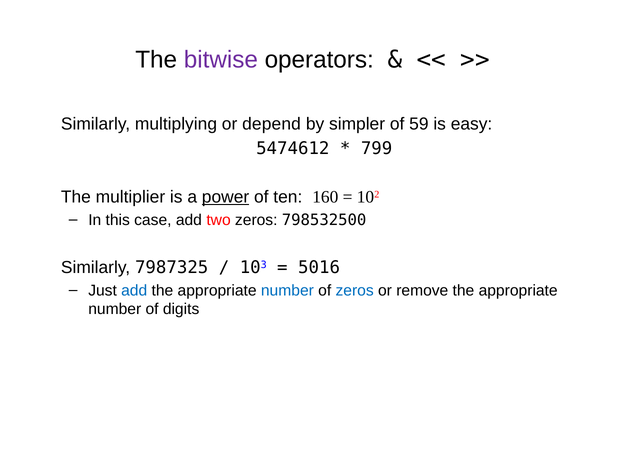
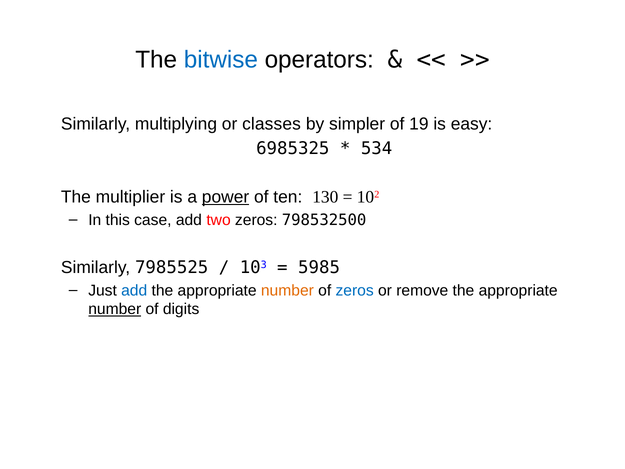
bitwise colour: purple -> blue (221, 60)
depend: depend -> classes (272, 124)
59: 59 -> 19 (419, 124)
5474612: 5474612 -> 6985325 (293, 148)
799: 799 -> 534 (377, 148)
160: 160 -> 130 (325, 197)
7987325: 7987325 -> 7985525 (172, 268)
5016: 5016 -> 5985 (319, 268)
number colour: blue -> orange (287, 290)
number underline: none -> present (115, 309)
